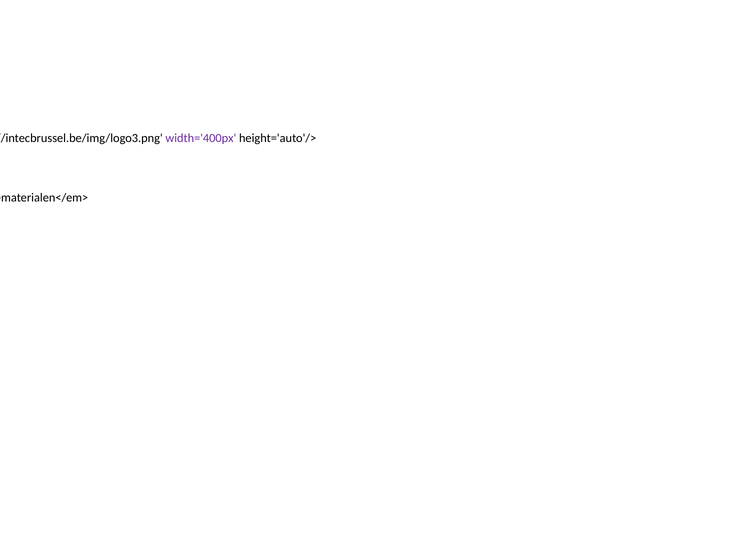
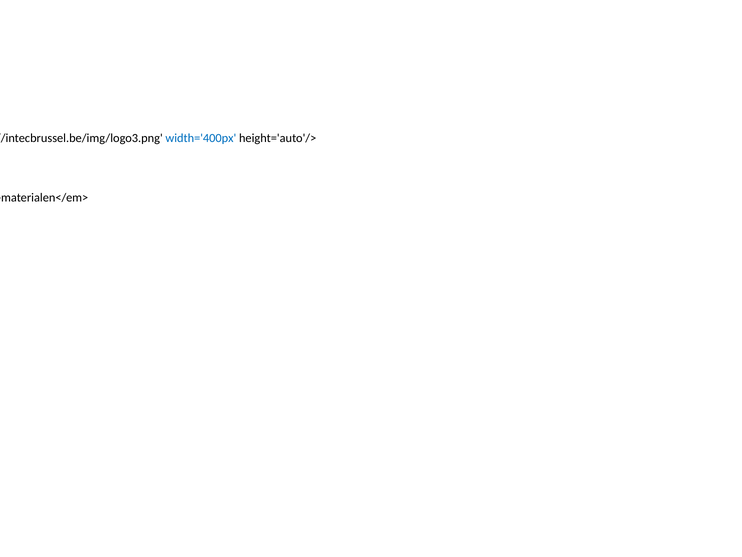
width='400px colour: purple -> blue (201, 138)
